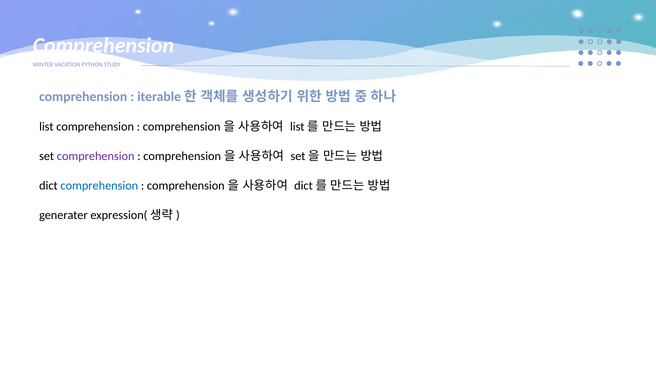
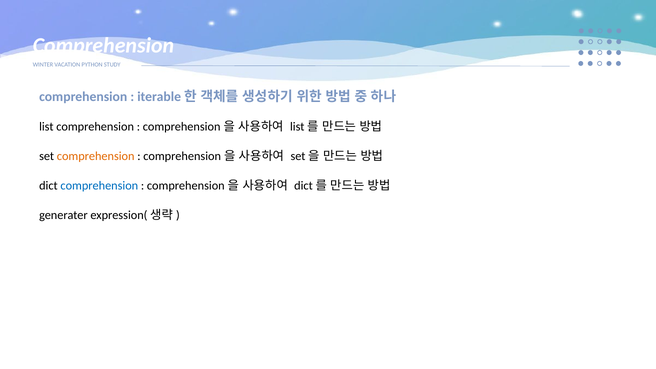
comprehension colour: purple -> orange (96, 156)
